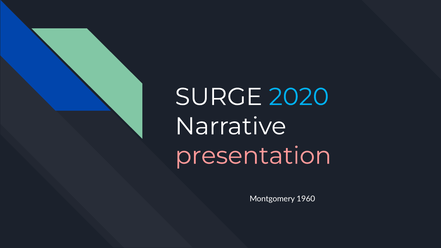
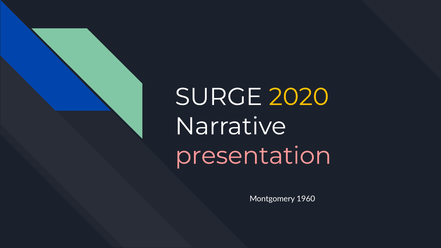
2020 colour: light blue -> yellow (299, 97)
